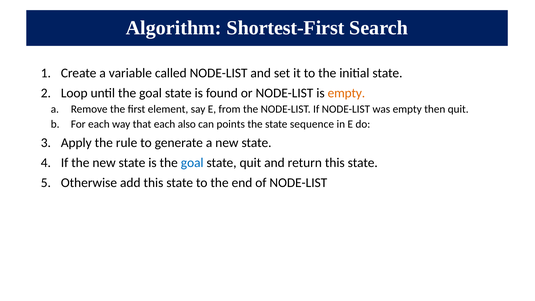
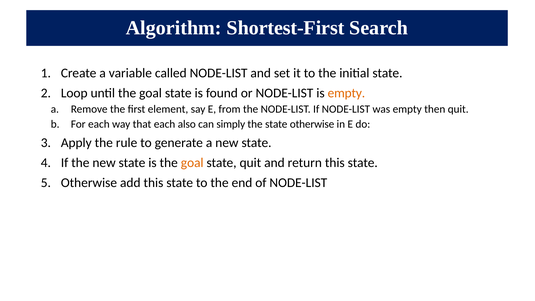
points: points -> simply (231, 124)
state sequence: sequence -> otherwise (312, 124)
goal colour: blue -> orange (192, 163)
